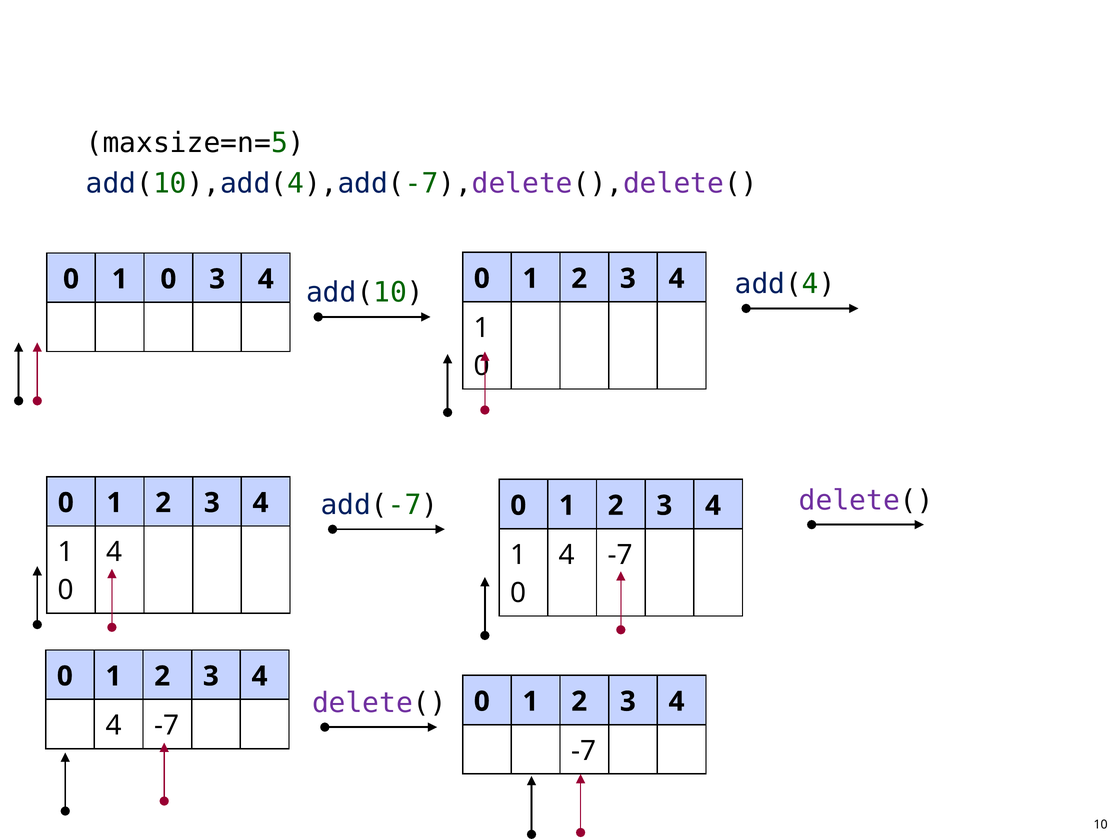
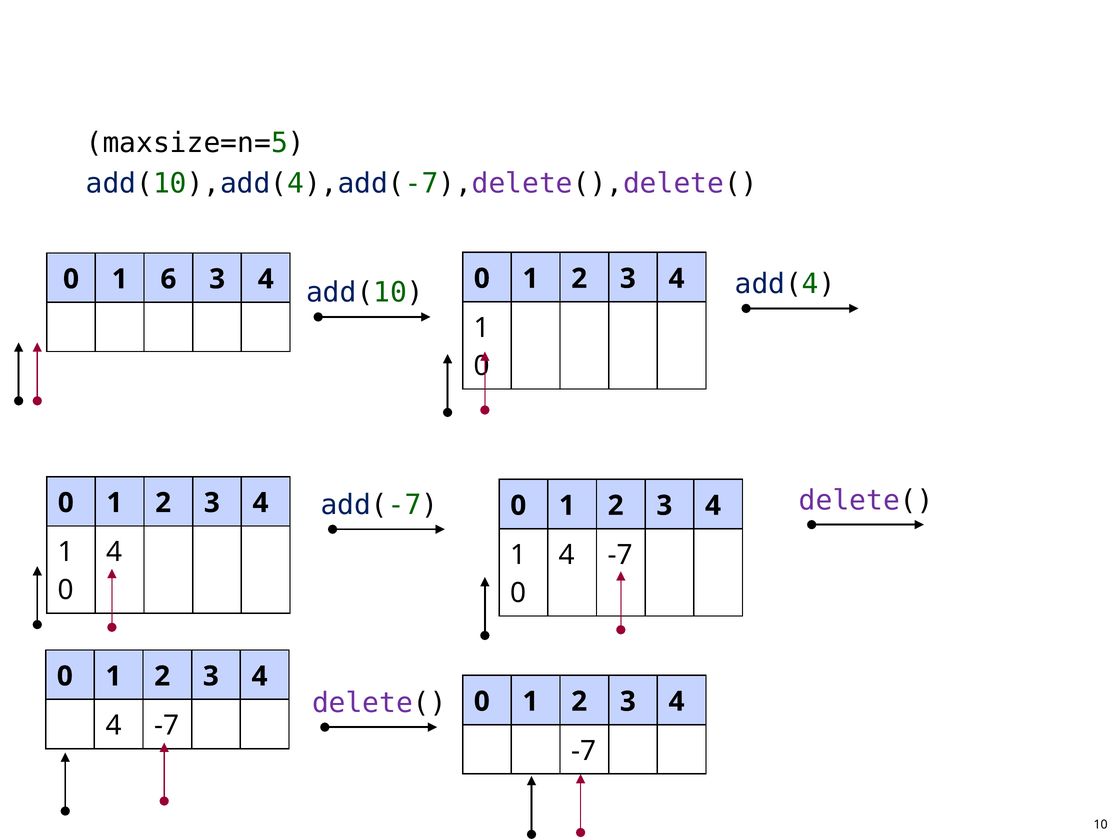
0 1 0: 0 -> 6 (168, 279)
